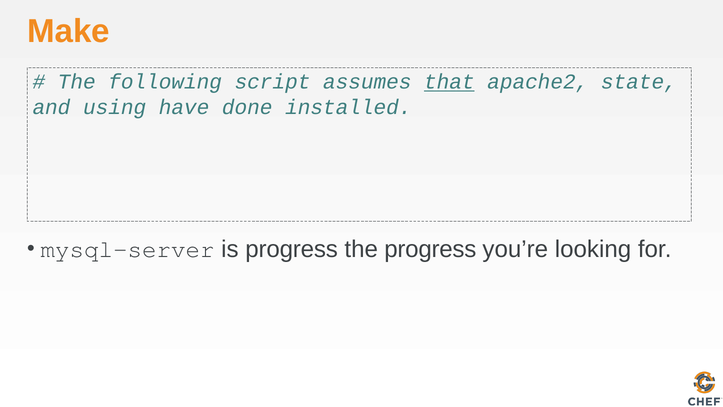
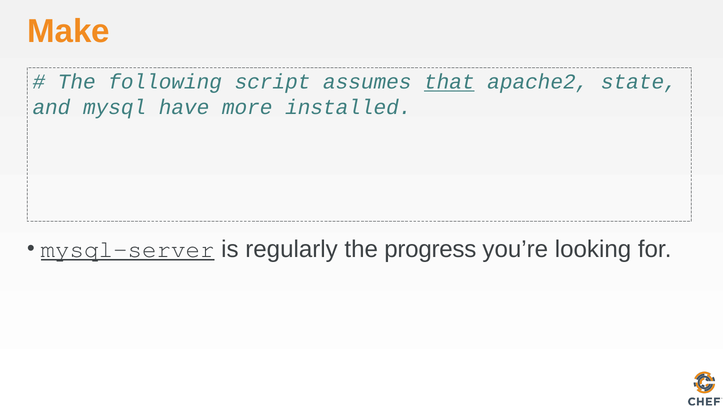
using: using -> mysql (115, 107)
done: done -> more (247, 107)
mysql-server underline: none -> present (128, 249)
is progress: progress -> regularly (292, 249)
